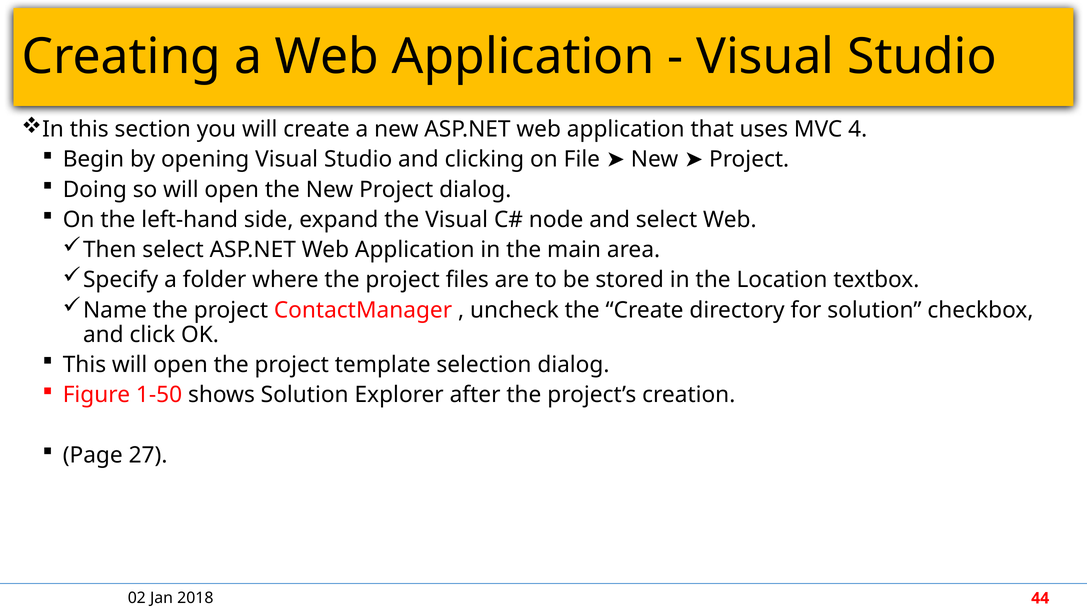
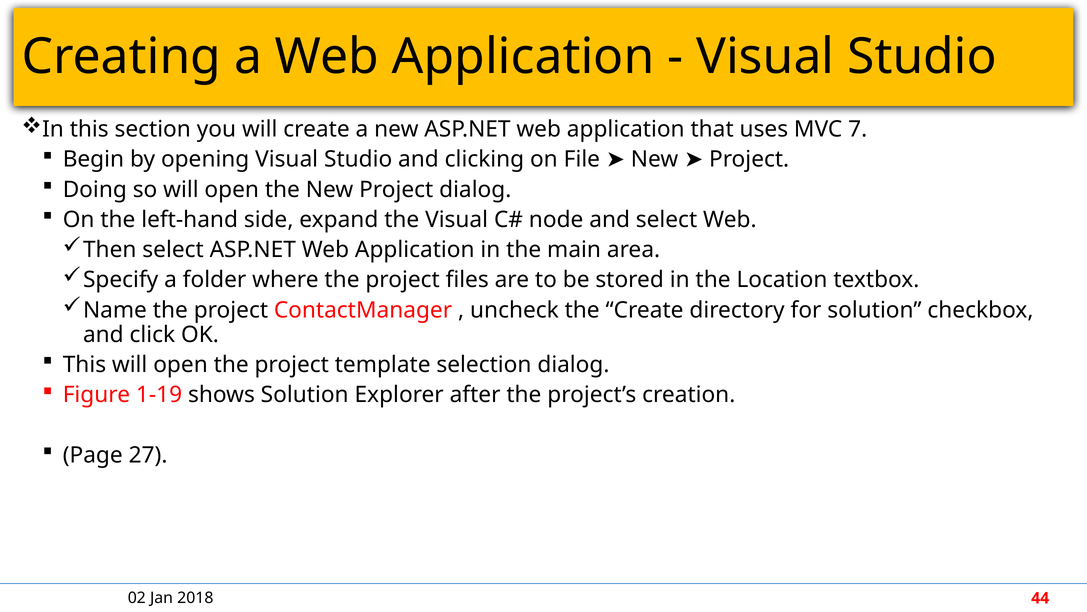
4: 4 -> 7 (858, 129)
1-50: 1-50 -> 1-19 (159, 394)
